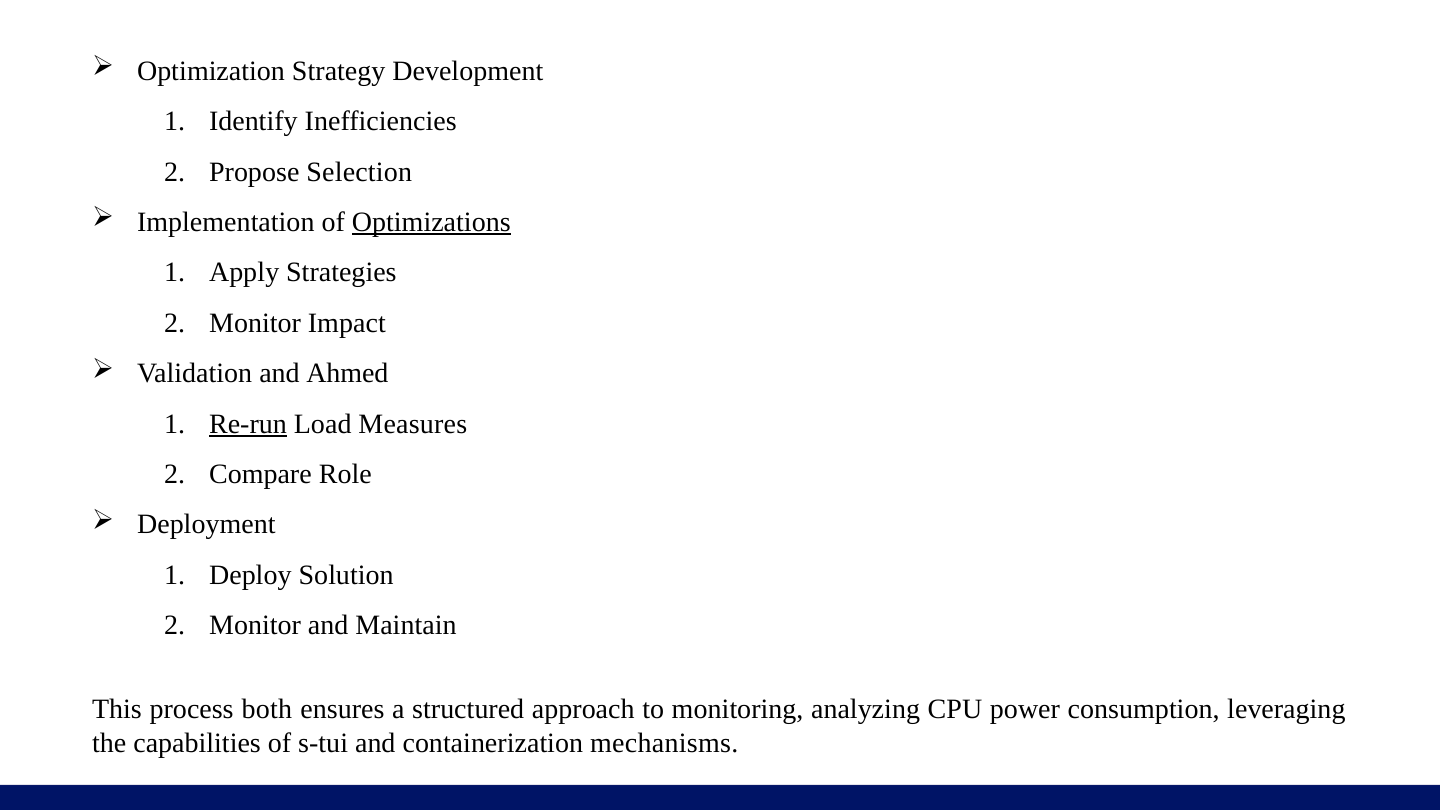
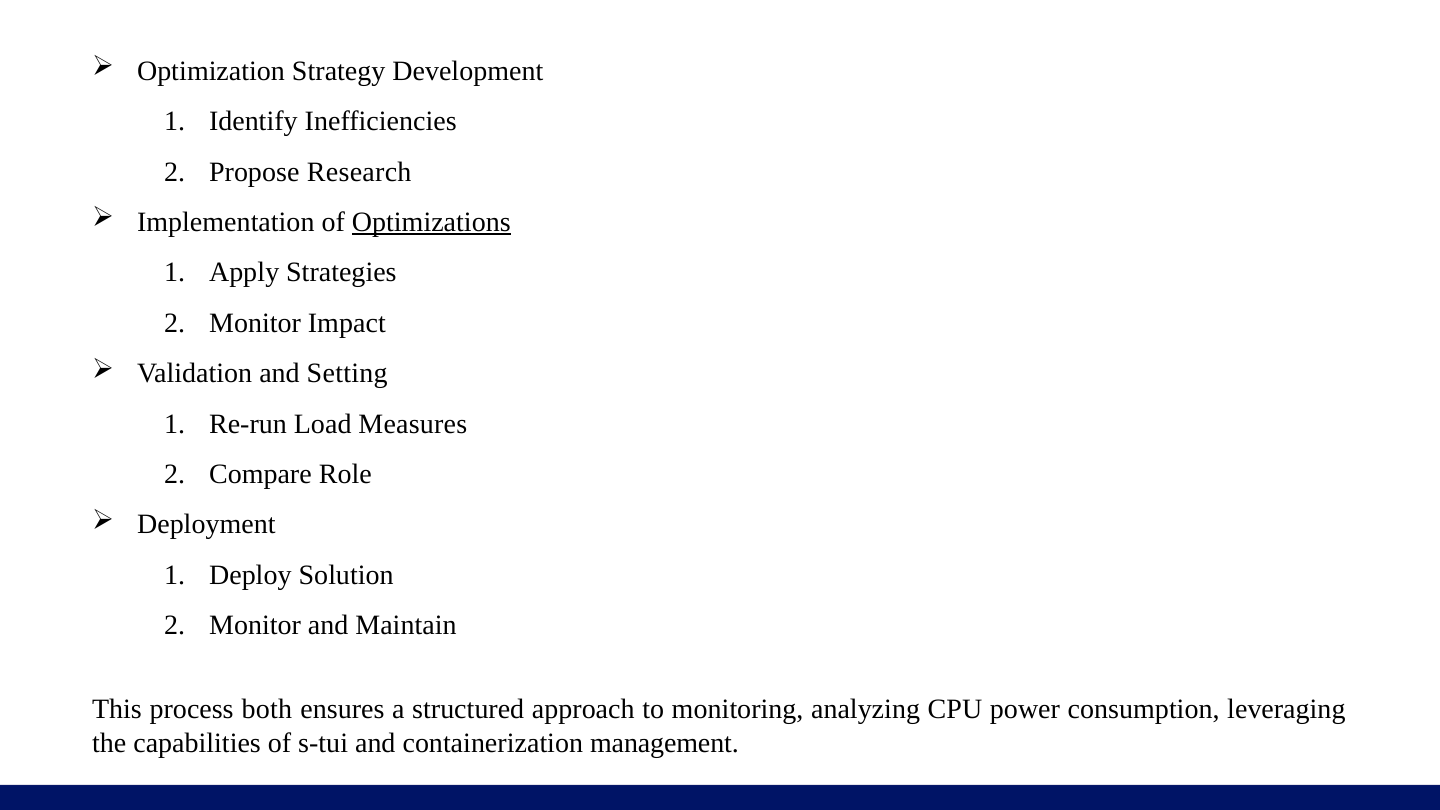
Selection: Selection -> Research (359, 172)
Ahmed: Ahmed -> Setting (347, 373)
Re-run underline: present -> none (248, 424)
mechanisms: mechanisms -> management (664, 743)
